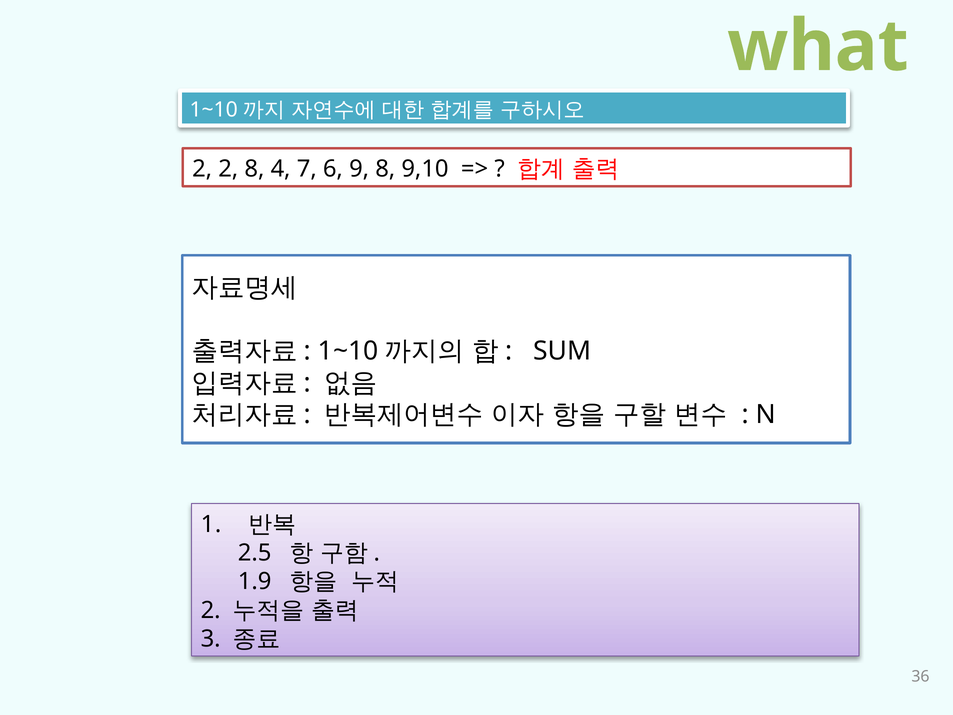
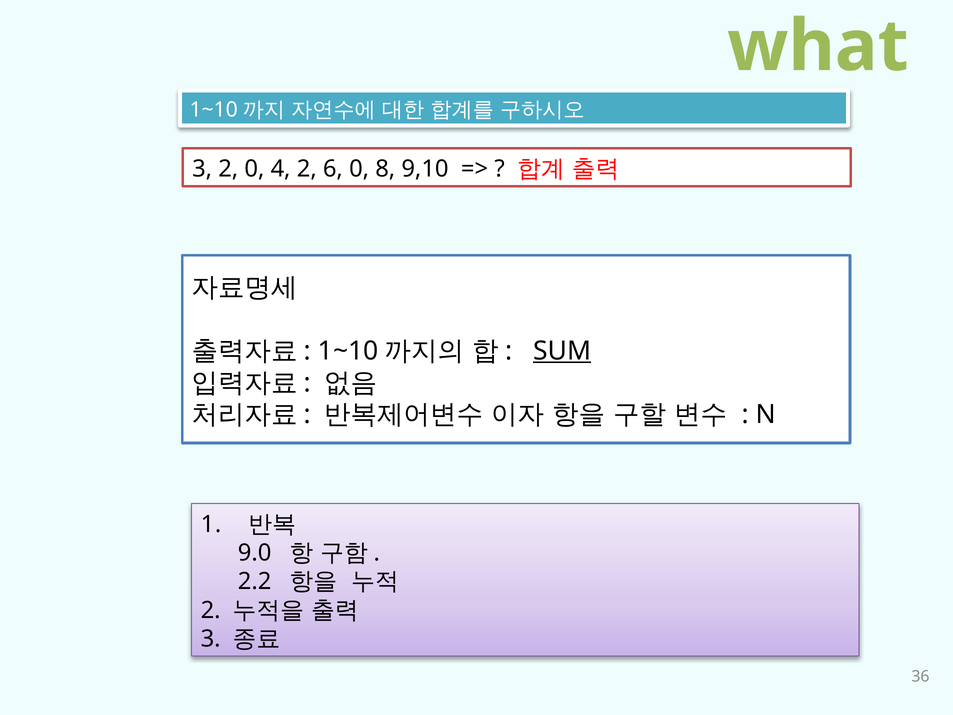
2: 2 -> 3 (202, 169)
2 8: 8 -> 0 (254, 169)
4 7: 7 -> 2 (307, 169)
6 9: 9 -> 0 (359, 169)
SUM underline: none -> present (562, 351)
2.5: 2.5 -> 9.0 (255, 553)
1.9: 1.9 -> 2.2 (255, 581)
